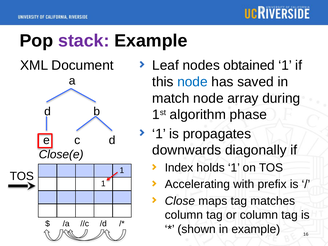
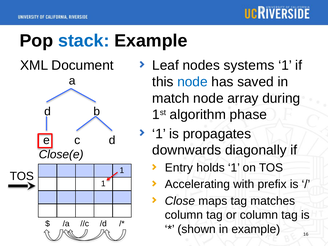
stack colour: purple -> blue (84, 41)
obtained: obtained -> systems (249, 65)
Index: Index -> Entry (179, 168)
